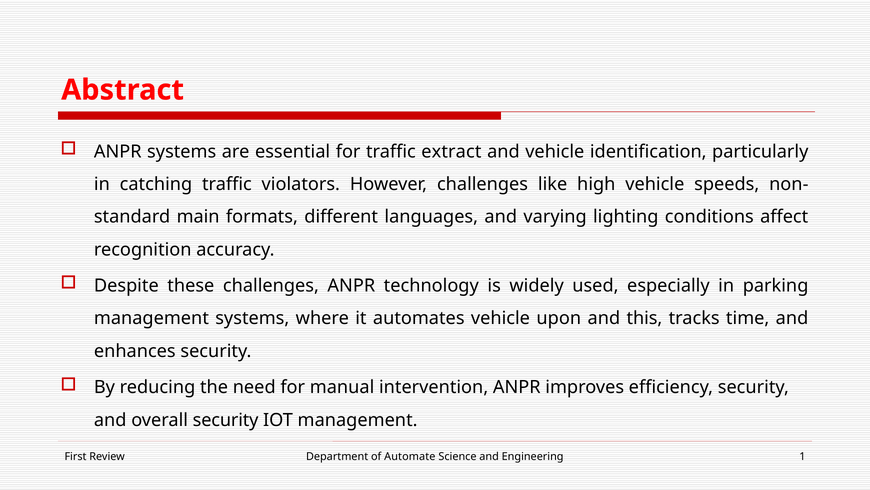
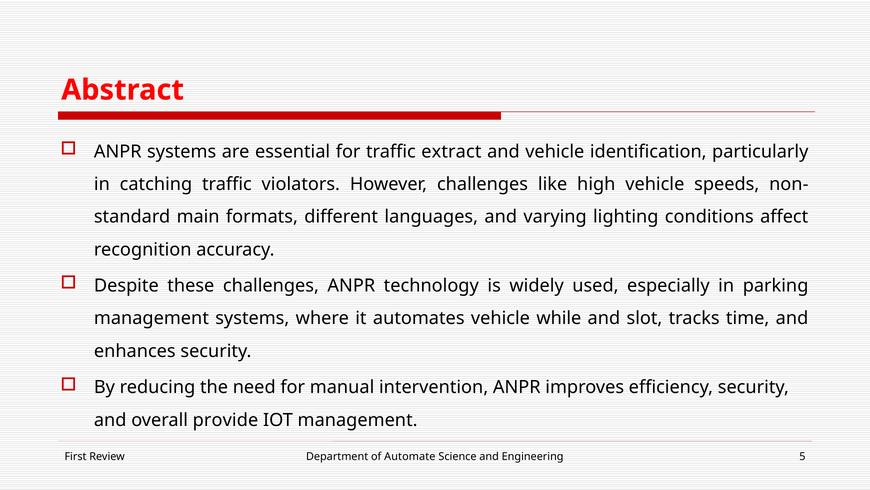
upon: upon -> while (559, 318)
this: this -> slot (644, 318)
overall security: security -> provide (225, 420)
1: 1 -> 5 (802, 456)
